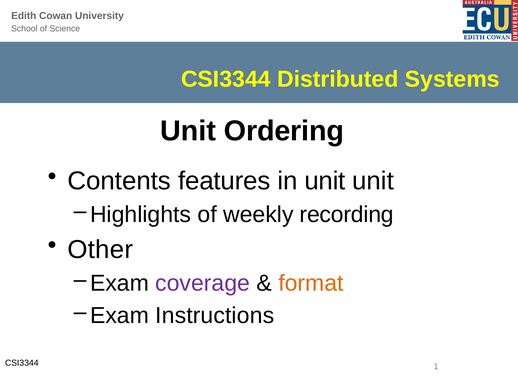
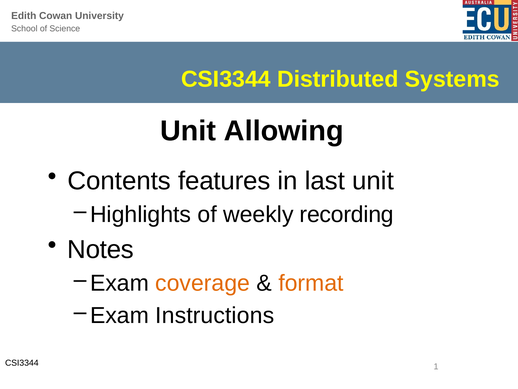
Ordering: Ordering -> Allowing (284, 131)
in unit: unit -> last (325, 181)
Other: Other -> Notes (101, 249)
coverage colour: purple -> orange (203, 283)
